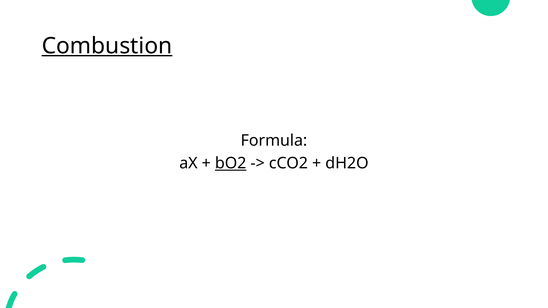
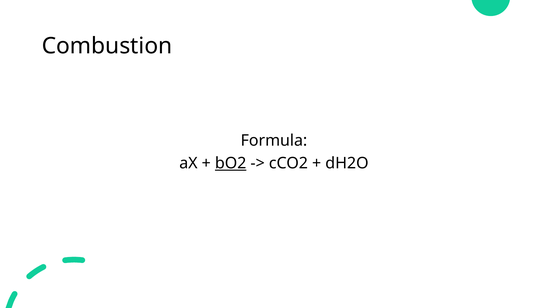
Combustion underline: present -> none (107, 46)
